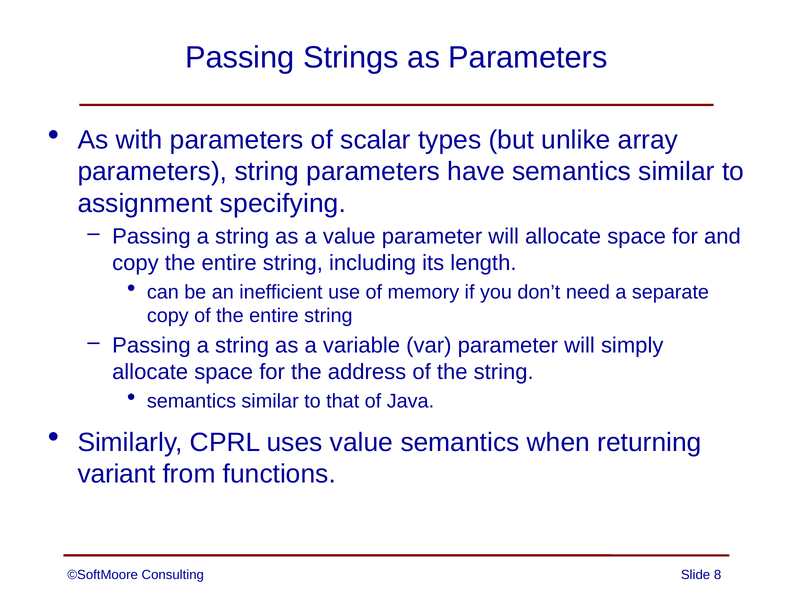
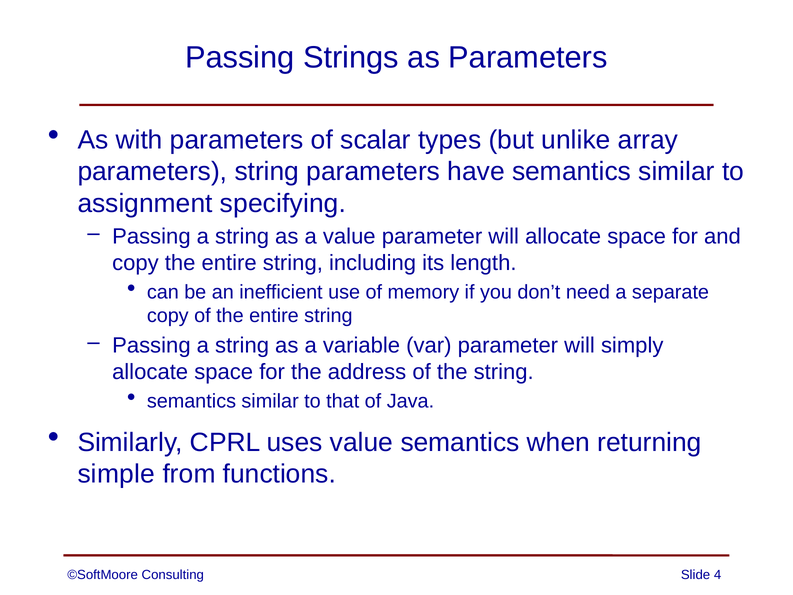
variant: variant -> simple (116, 474)
8: 8 -> 4 (718, 575)
